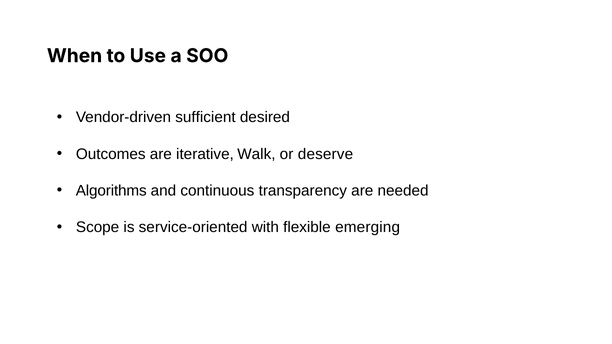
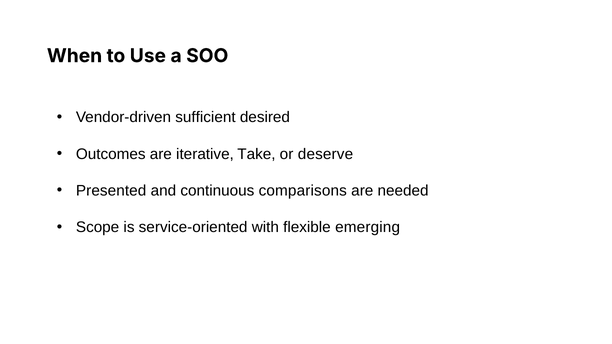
Walk: Walk -> Take (256, 154)
Algorithms: Algorithms -> Presented (111, 191)
transparency: transparency -> comparisons (303, 191)
